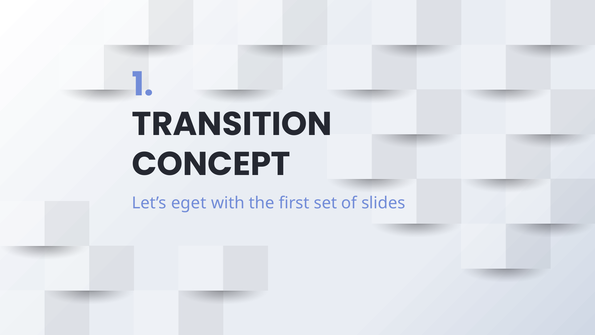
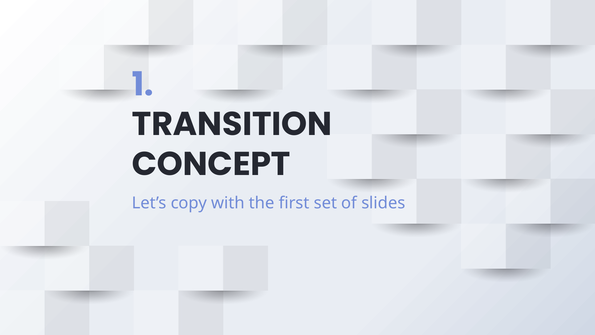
eget: eget -> copy (189, 203)
